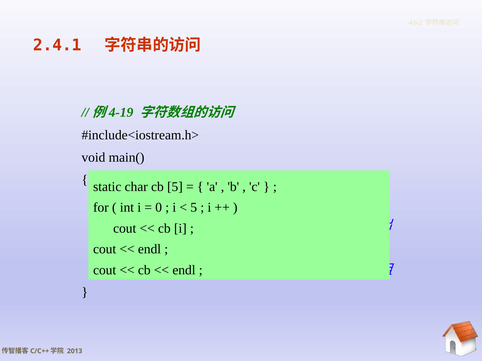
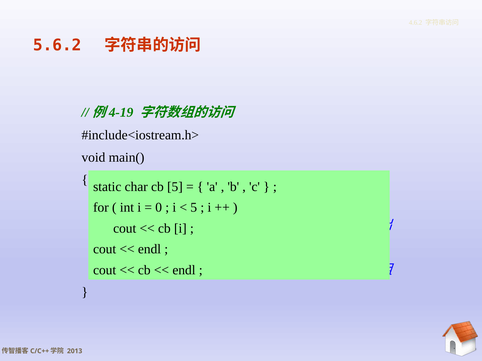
2.4.1: 2.4.1 -> 5.6.2 (57, 45)
